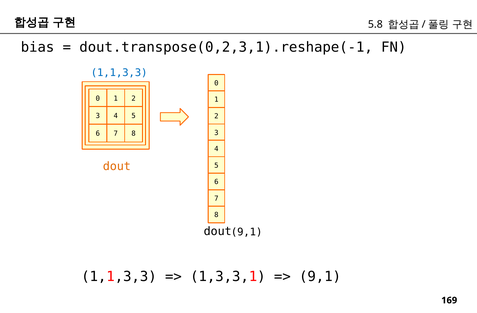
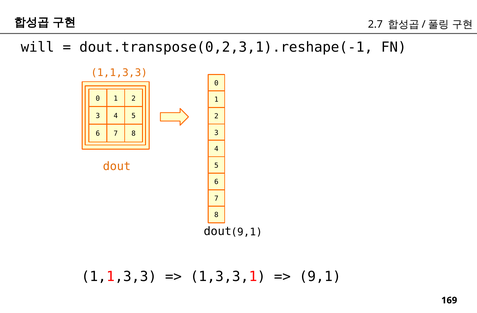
5.8: 5.8 -> 2.7 (375, 24)
bias: bias -> will (38, 47)
1,1,3,3 colour: blue -> orange (119, 73)
